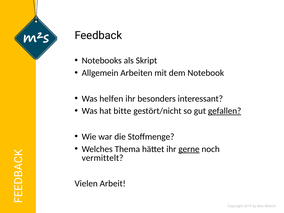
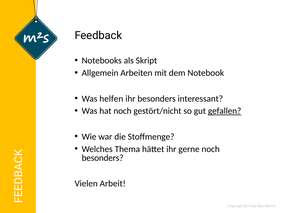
hat bitte: bitte -> noch (122, 111)
gerne underline: present -> none (189, 149)
vermittelt: vermittelt -> besonders (103, 158)
